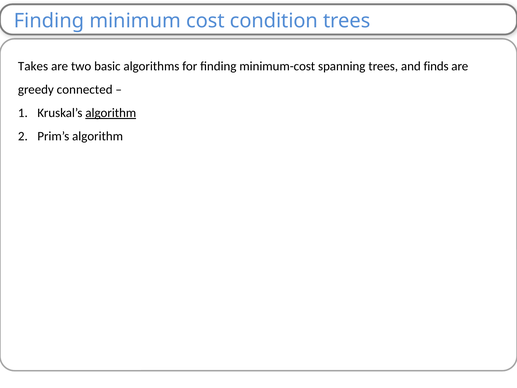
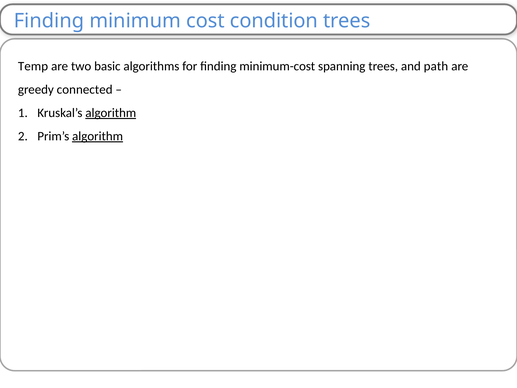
Takes: Takes -> Temp (33, 66)
finds: finds -> path (436, 66)
algorithm underline: none -> present (98, 136)
